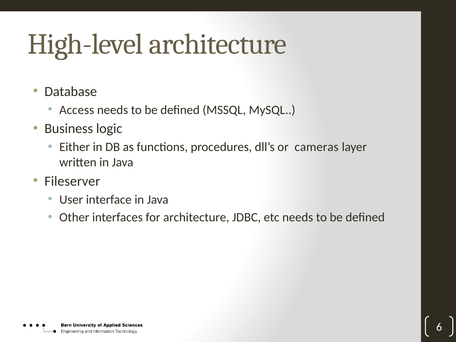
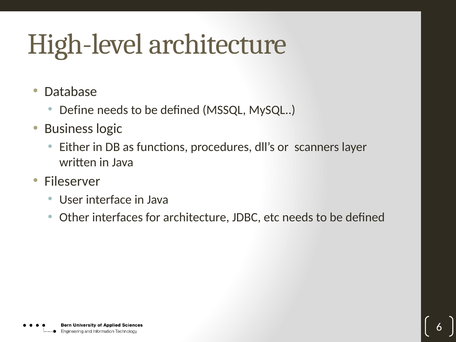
Access: Access -> Define (77, 110)
cameras: cameras -> scanners (317, 147)
